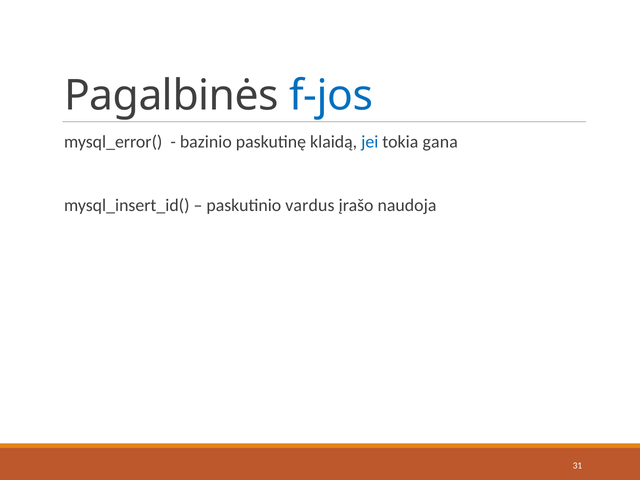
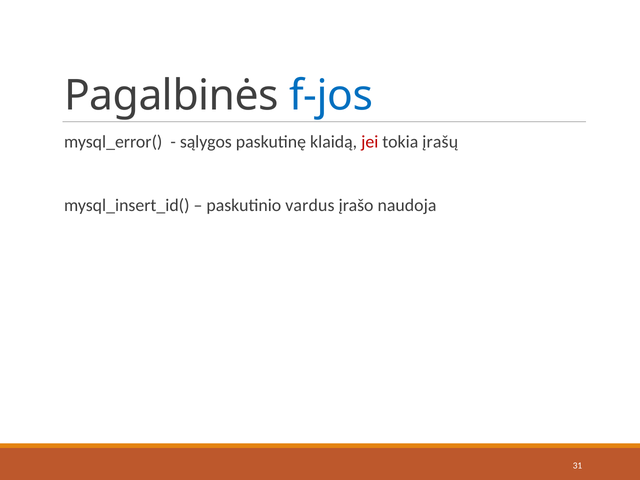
bazinio: bazinio -> sąlygos (206, 142)
jei colour: blue -> red (370, 142)
gana: gana -> įrašų (440, 142)
